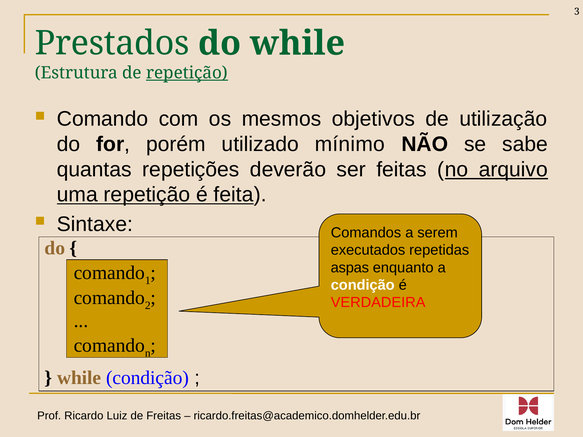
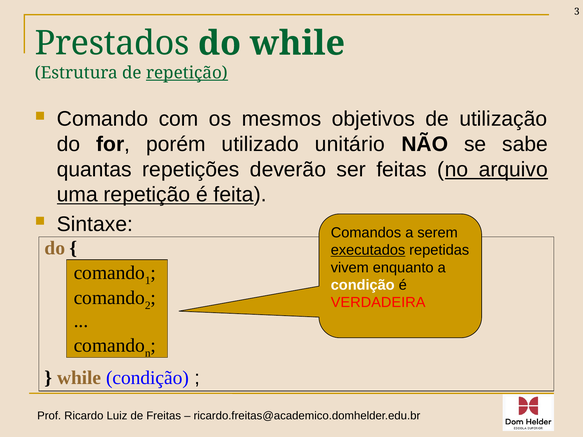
mínimo: mínimo -> unitário (350, 144)
executados underline: none -> present (368, 250)
aspas: aspas -> vivem (350, 268)
